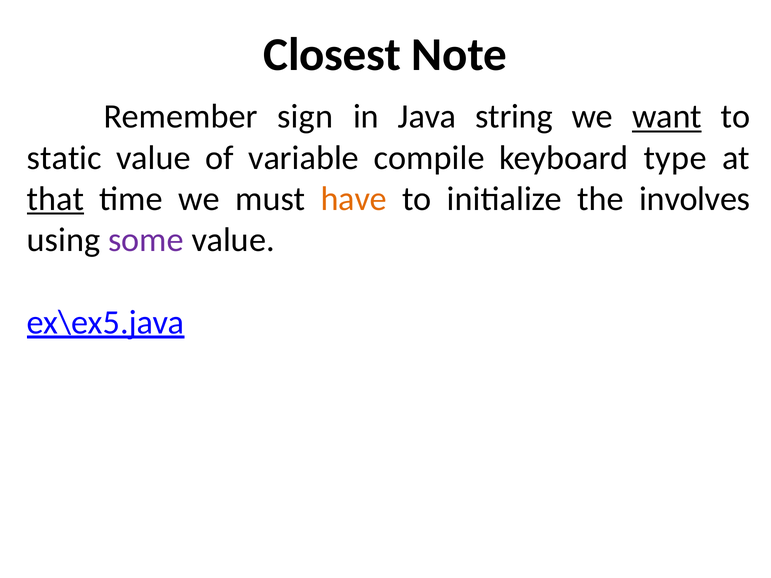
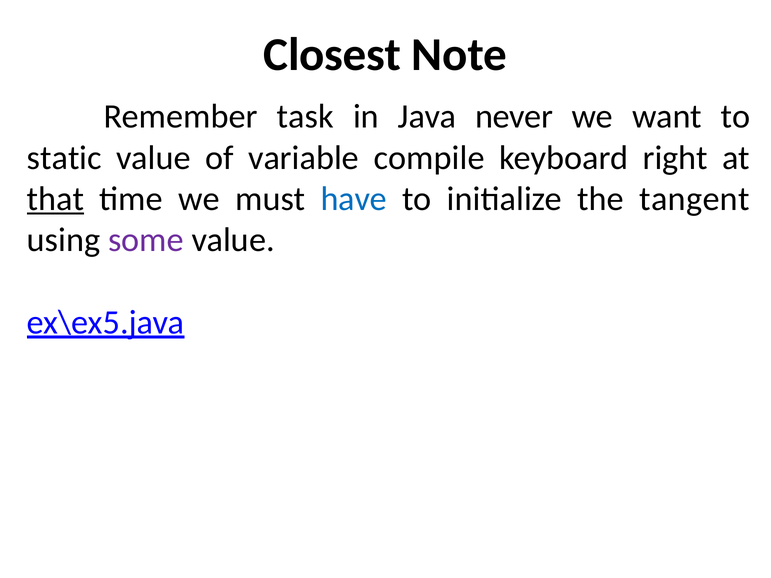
sign: sign -> task (305, 117)
string: string -> never (514, 117)
want underline: present -> none (667, 117)
type: type -> right (675, 158)
have colour: orange -> blue (354, 199)
involves: involves -> tangent (694, 199)
